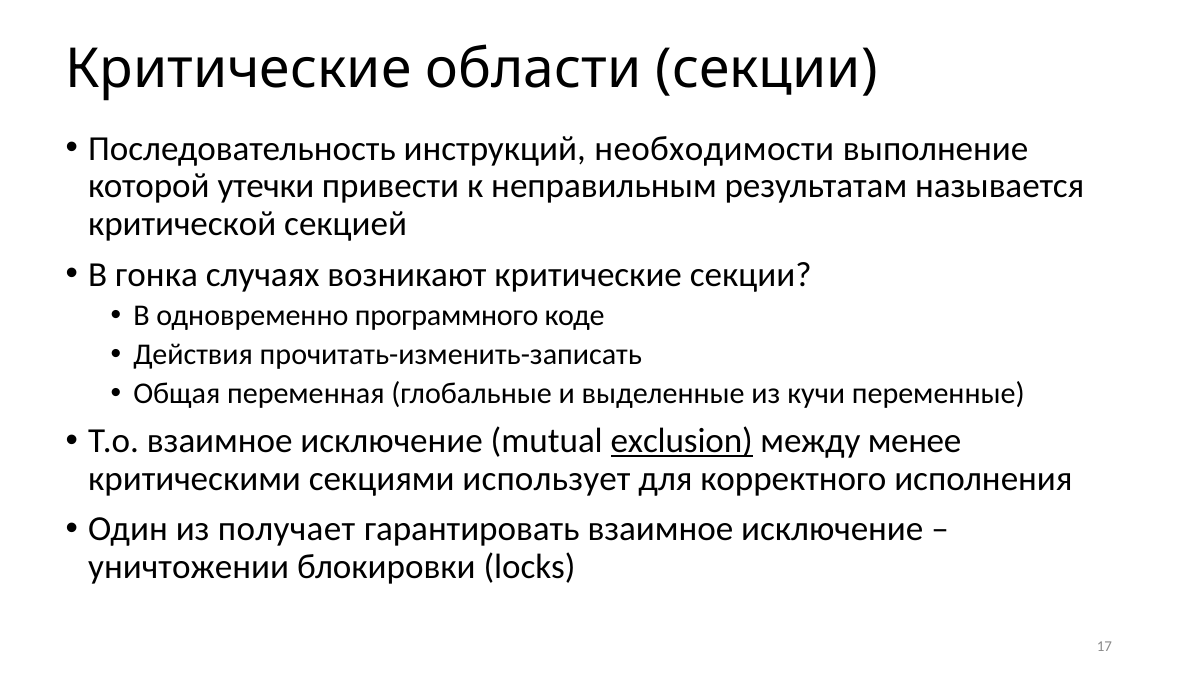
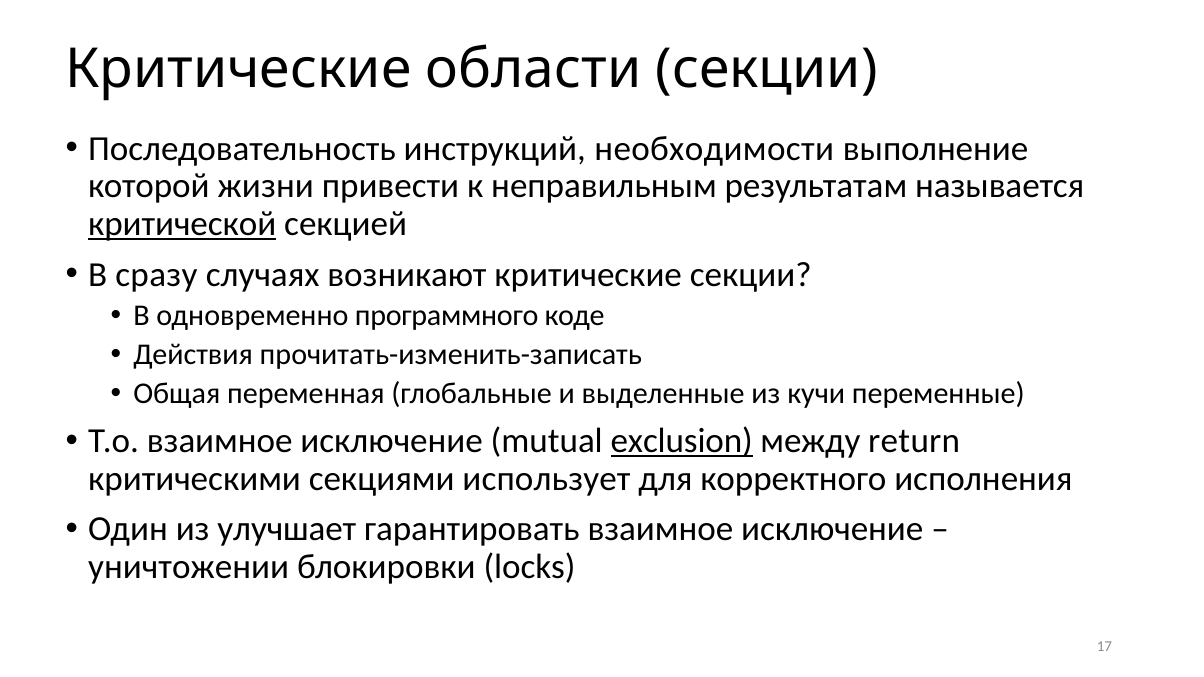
утечки: утечки -> жизни (266, 186)
критической underline: none -> present (182, 224)
гонка: гонка -> сразу (156, 275)
менее: менее -> return (914, 441)
получает: получает -> улучшает (287, 530)
